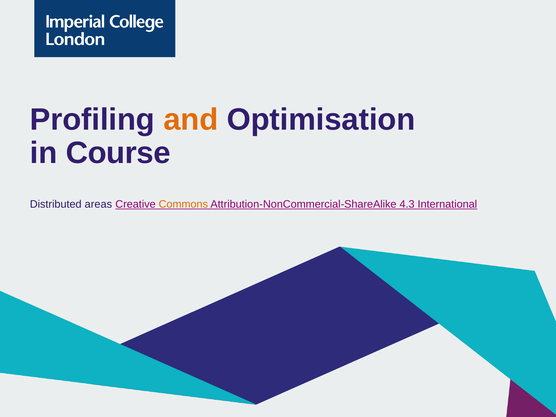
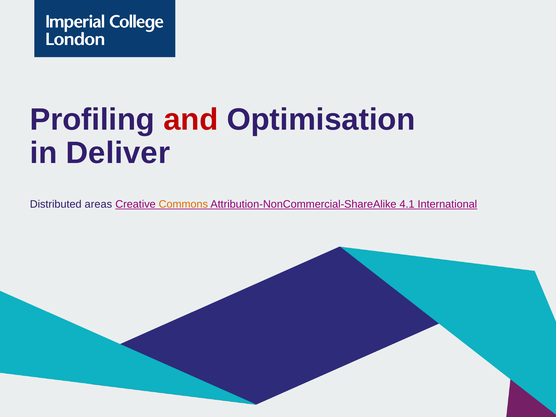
and colour: orange -> red (191, 120)
Course: Course -> Deliver (118, 153)
4.3: 4.3 -> 4.1 (407, 204)
